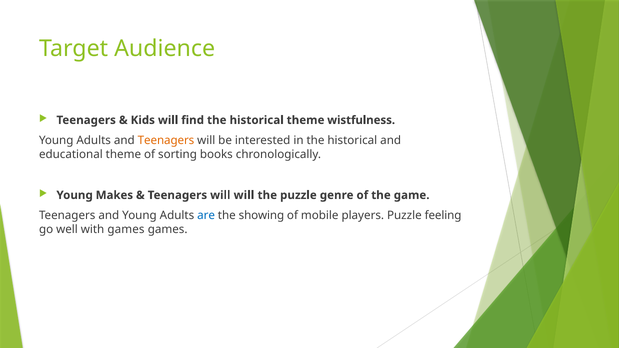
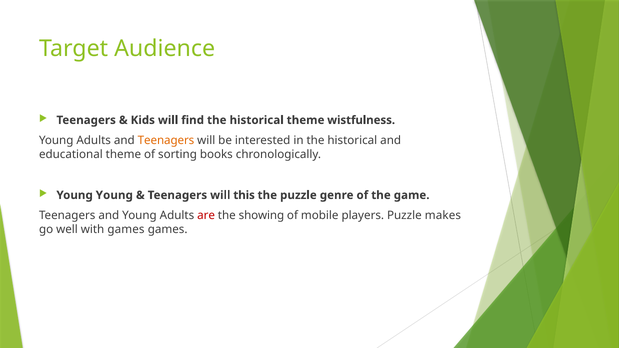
Young Makes: Makes -> Young (114, 195)
will will: will -> this (244, 195)
are colour: blue -> red (206, 216)
feeling: feeling -> makes (443, 216)
